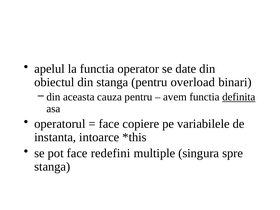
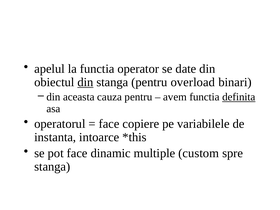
din underline: none -> present (85, 82)
redefini: redefini -> dinamic (111, 153)
singura: singura -> custom (199, 153)
